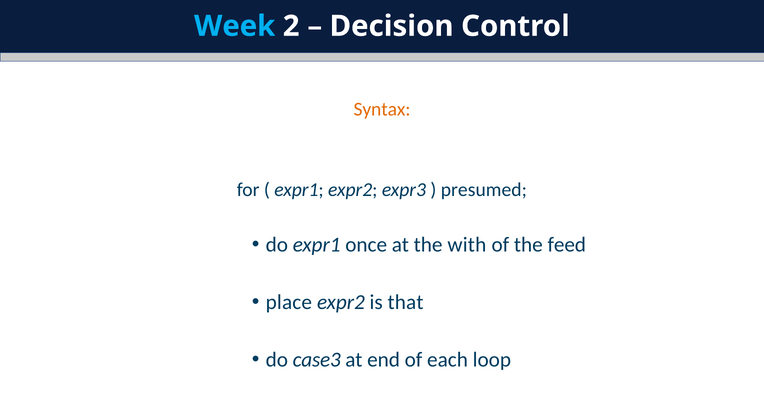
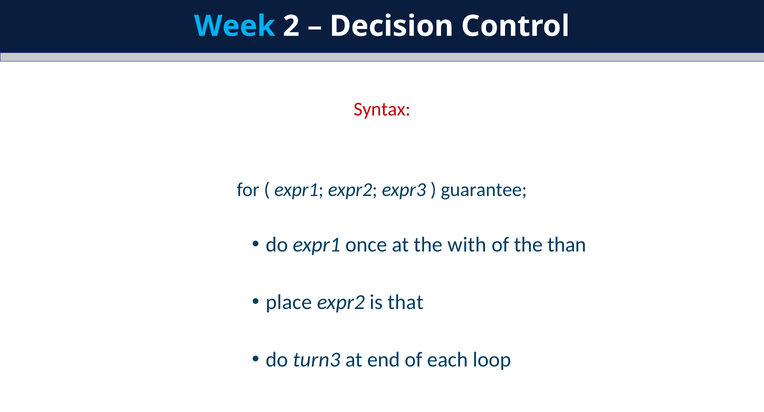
Syntax colour: orange -> red (382, 109)
presumed: presumed -> guarantee (484, 190)
feed: feed -> than (567, 244)
case3: case3 -> turn3 (317, 359)
